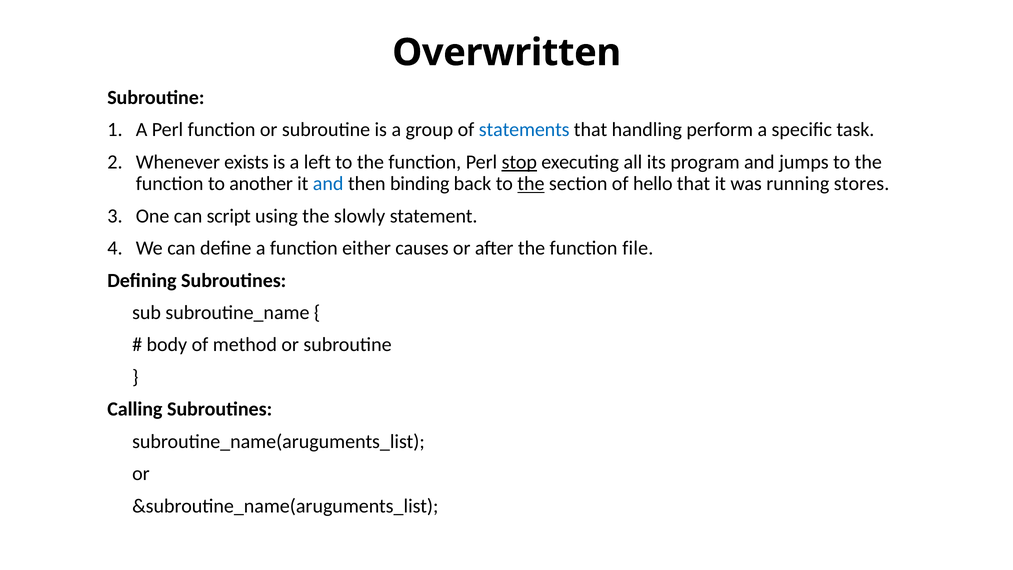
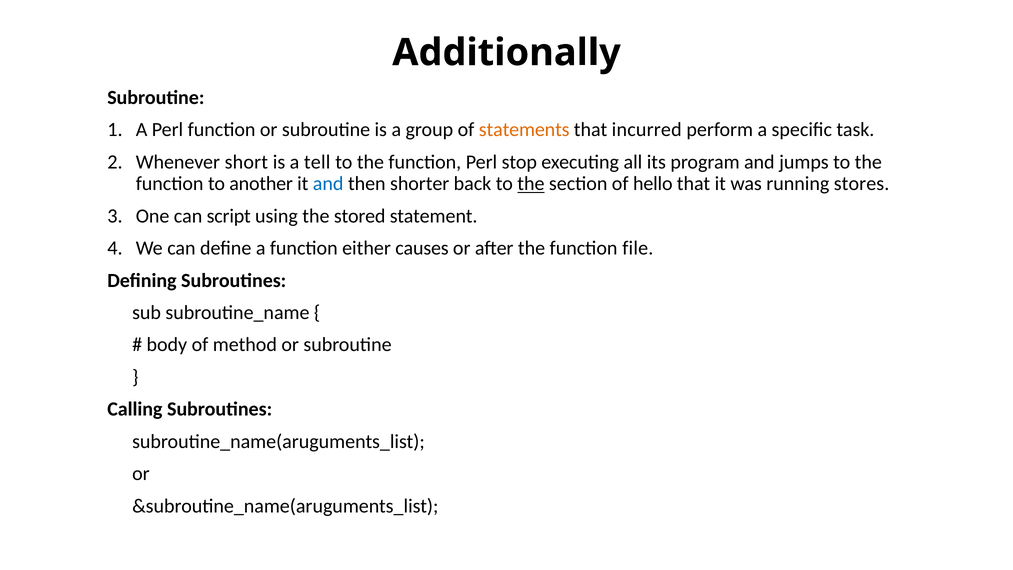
Overwritten: Overwritten -> Additionally (507, 53)
statements colour: blue -> orange (524, 130)
handling: handling -> incurred (647, 130)
exists: exists -> short (246, 162)
left: left -> tell (317, 162)
stop underline: present -> none (519, 162)
binding: binding -> shorter (420, 184)
slowly: slowly -> stored (360, 216)
